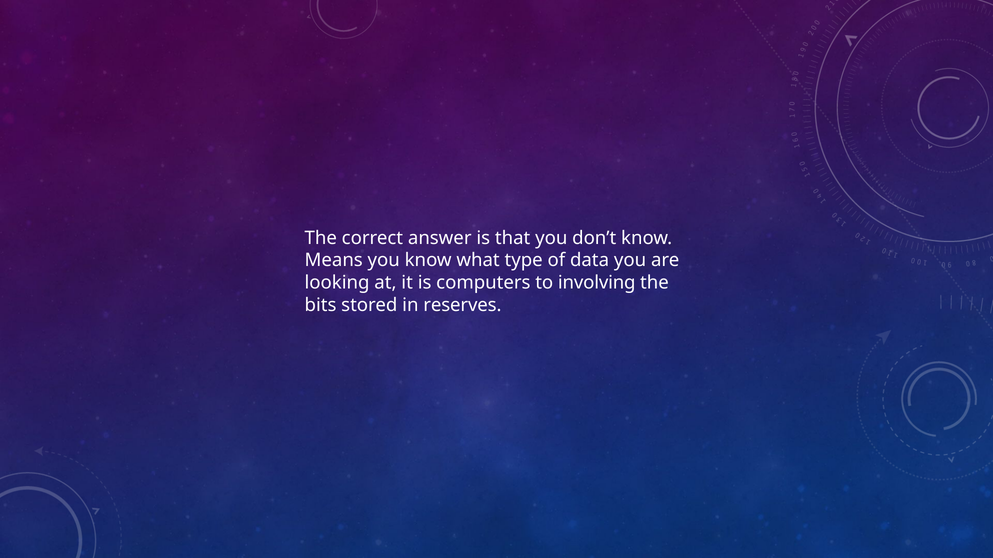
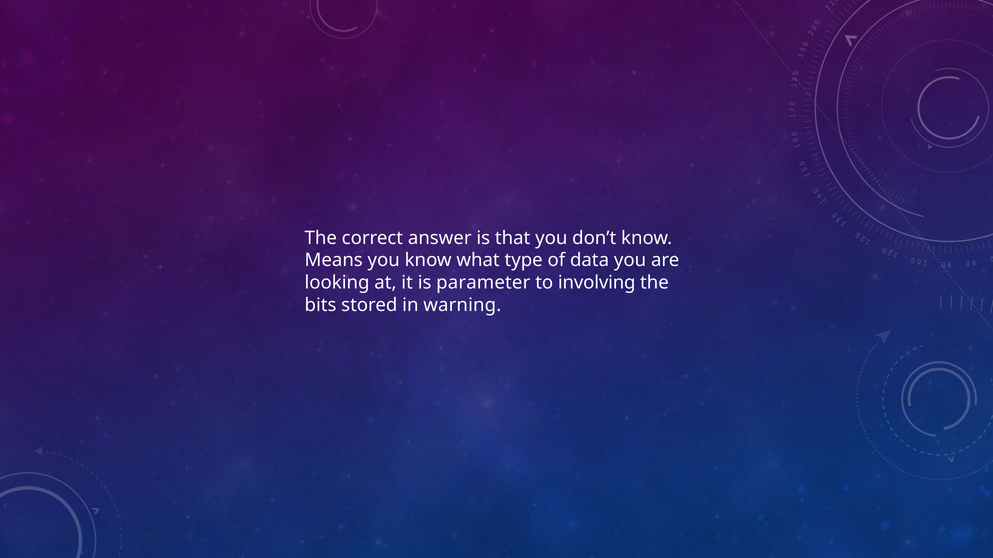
computers: computers -> parameter (483, 283)
reserves: reserves -> warning (462, 305)
